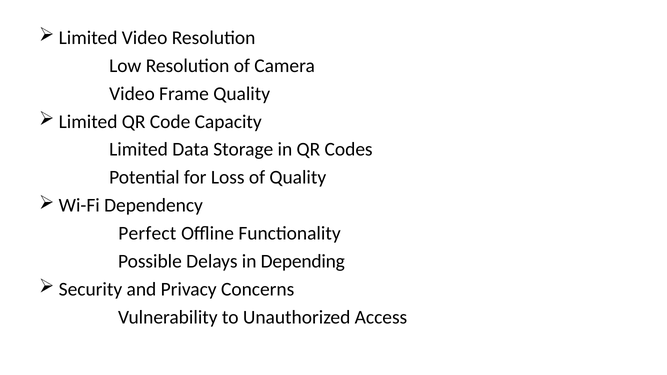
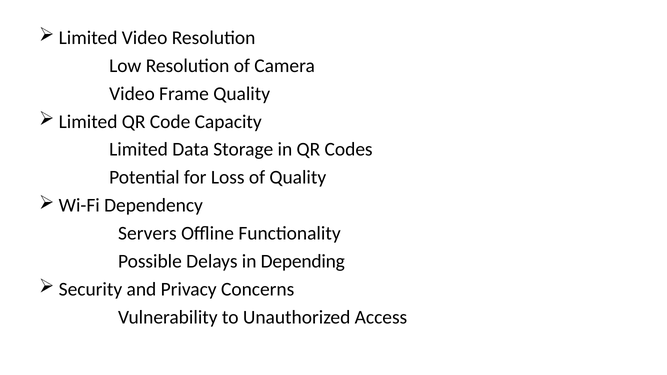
Perfect: Perfect -> Servers (147, 234)
